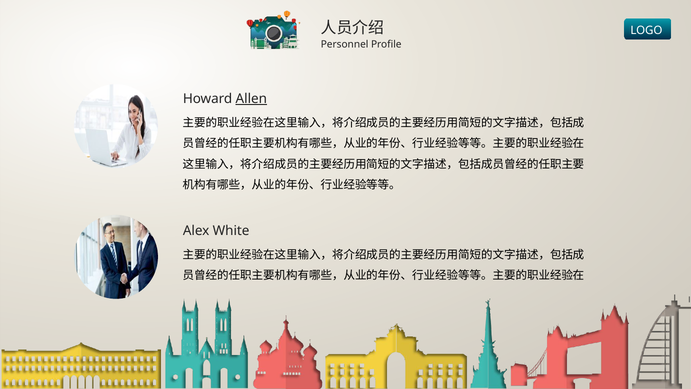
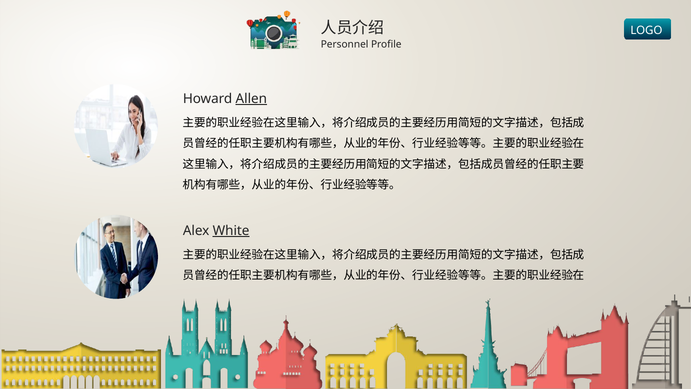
White underline: none -> present (231, 230)
